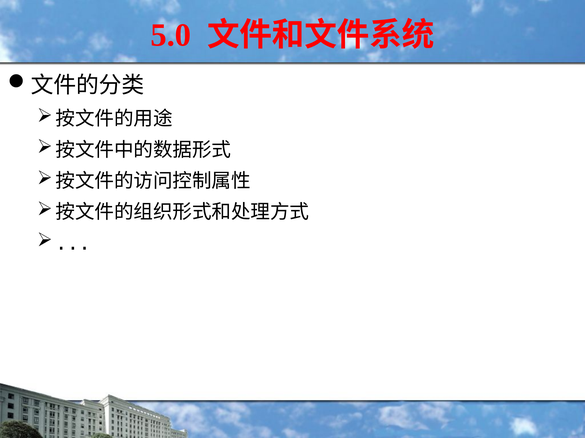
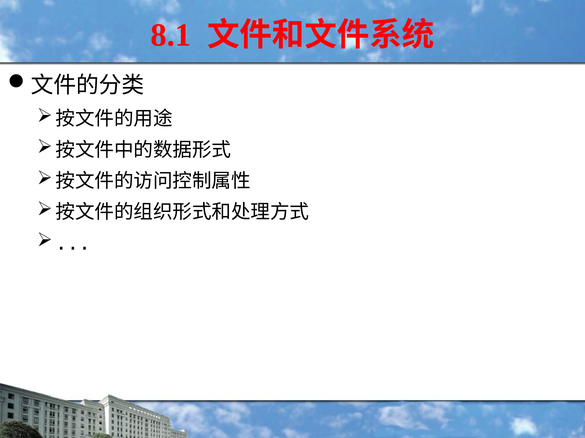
5.0: 5.0 -> 8.1 (171, 35)
